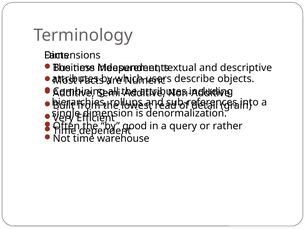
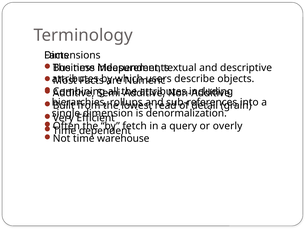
good: good -> fetch (135, 126)
rather: rather -> overly (228, 126)
